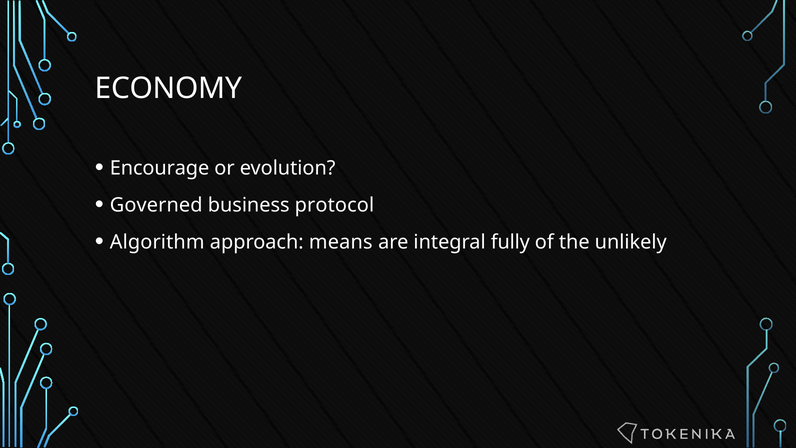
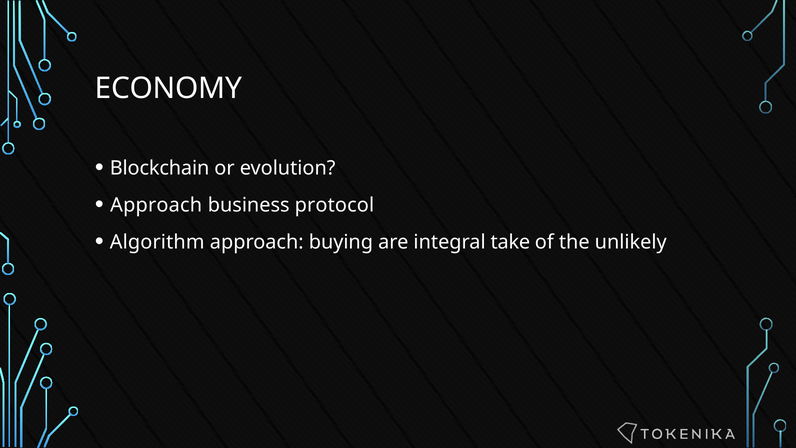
Encourage: Encourage -> Blockchain (160, 168)
Governed: Governed -> Approach (156, 205)
means: means -> buying (341, 242)
fully: fully -> take (510, 242)
